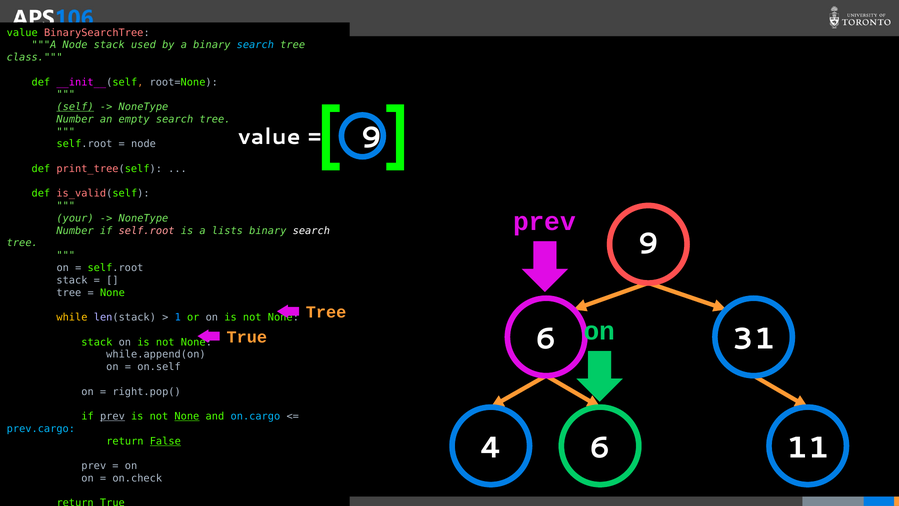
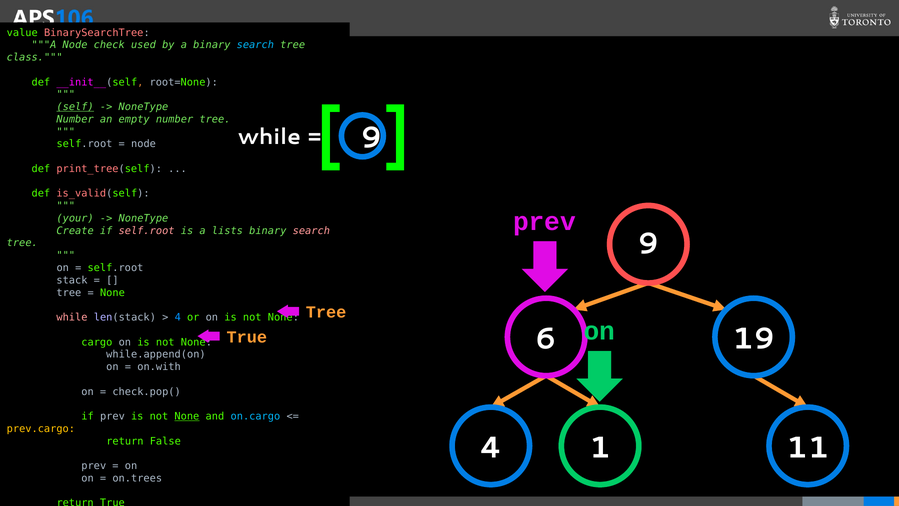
Node stack: stack -> check (109, 45)
empty search: search -> number (175, 119)
value: value -> while (269, 137)
Number: Number -> Create (75, 231)
search colour: white -> pink (311, 231)
while colour: yellow -> pink (72, 317)
1: 1 -> 4 (178, 317)
31: 31 -> 19 (754, 339)
stack: stack -> cargo (97, 342)
on.self: on.self -> on.with (159, 367)
right.pop(: right.pop( -> check.pop( (147, 391)
prev underline: present -> none (112, 416)
prev.cargo colour: light blue -> yellow (41, 428)
4 6: 6 -> 1 (600, 448)
False underline: present -> none (165, 441)
on.check: on.check -> on.trees (137, 478)
